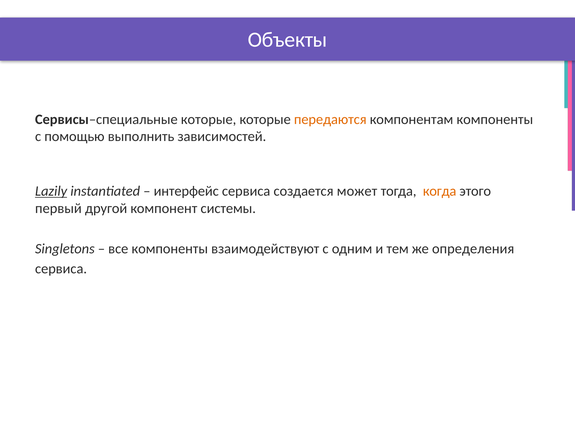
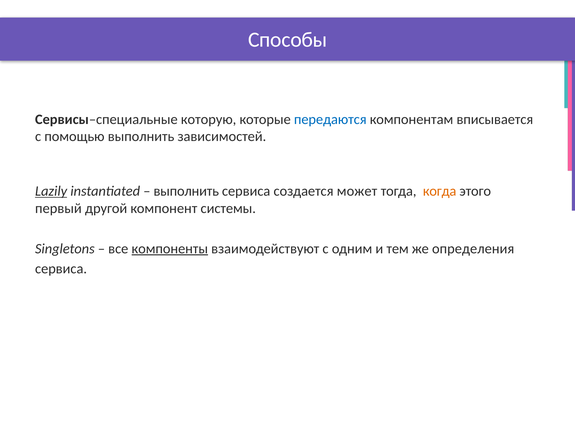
Объекты: Объекты -> Способы (288, 40)
Сервисы–специальные которые: которые -> которую (209, 119)
передаются colour: orange -> blue (330, 119)
компонентам компоненты: компоненты -> вписывается (495, 119)
интерфейс: интерфейс -> выполнить (186, 191)
компоненты underline: none -> present (170, 249)
